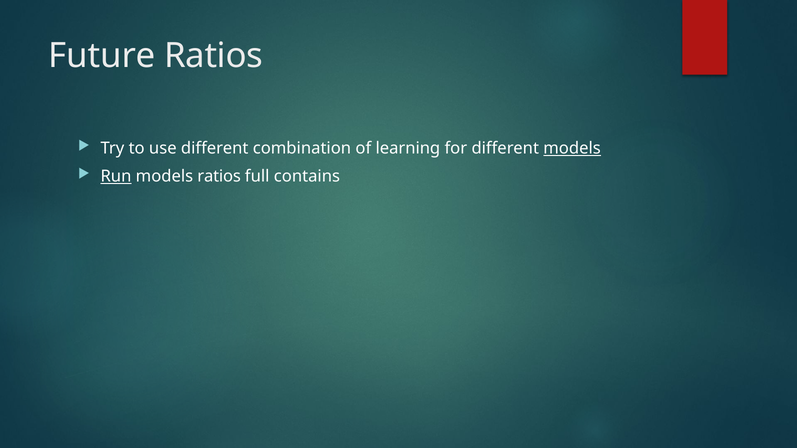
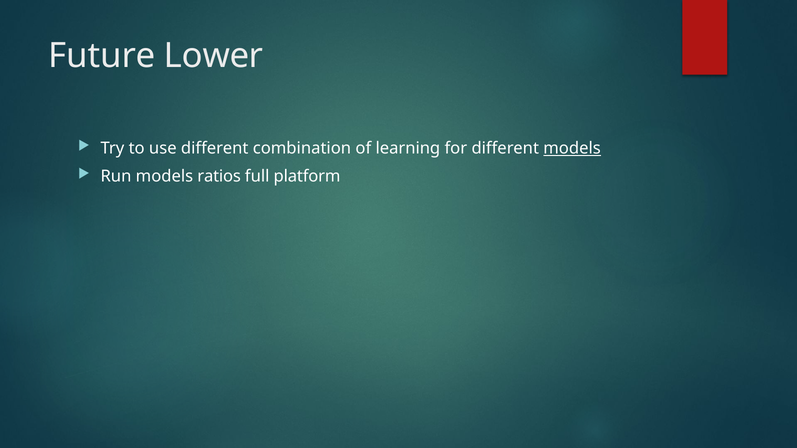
Future Ratios: Ratios -> Lower (214, 56)
Run underline: present -> none (116, 177)
contains: contains -> platform (307, 177)
